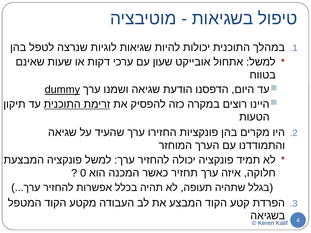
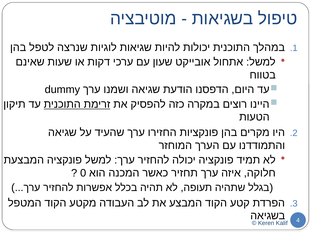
dummy underline: present -> none (62, 90)
